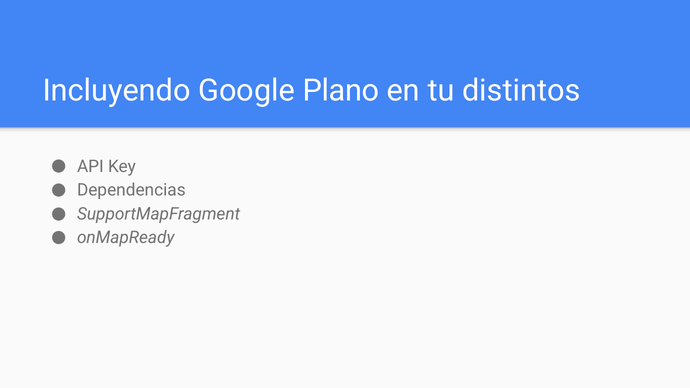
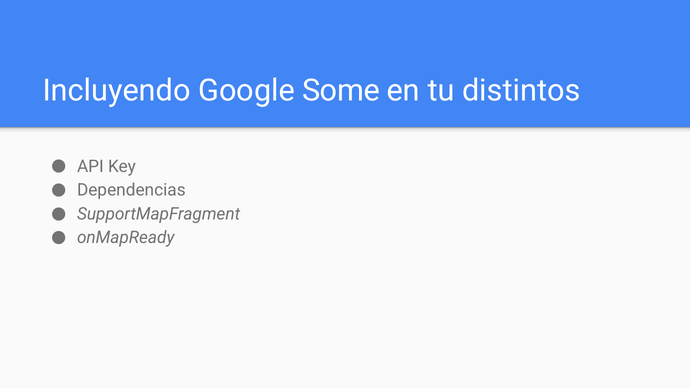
Plano: Plano -> Some (341, 90)
